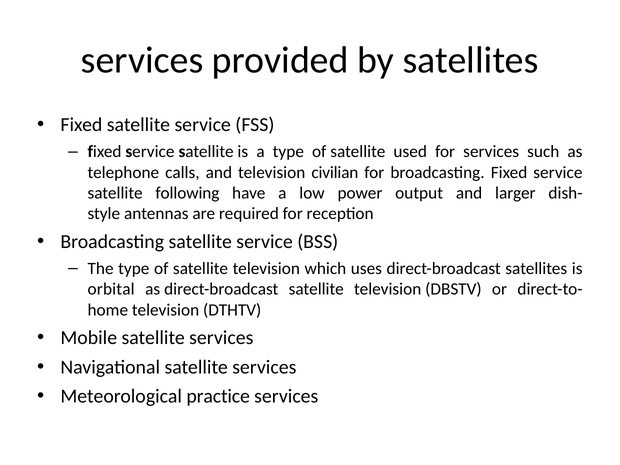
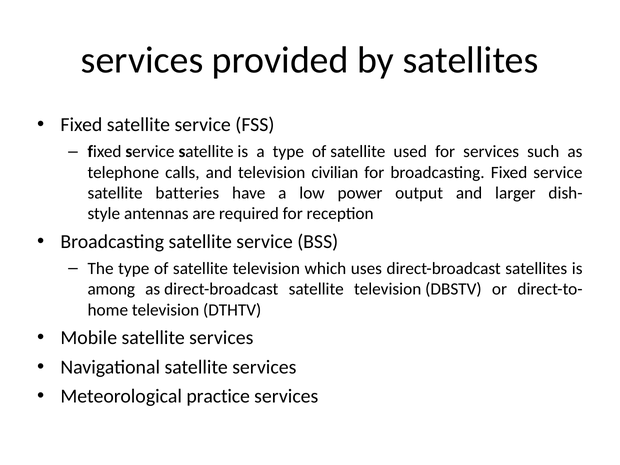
following: following -> batteries (187, 193)
orbital: orbital -> among (111, 289)
